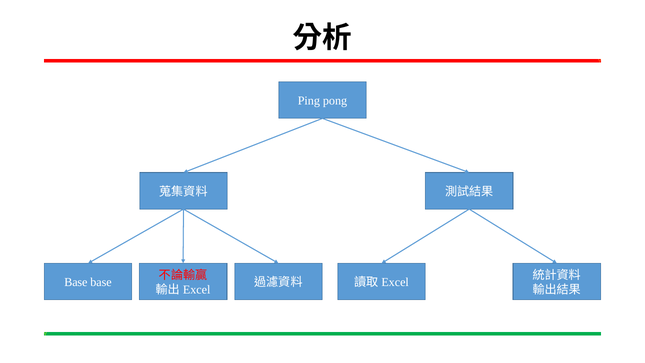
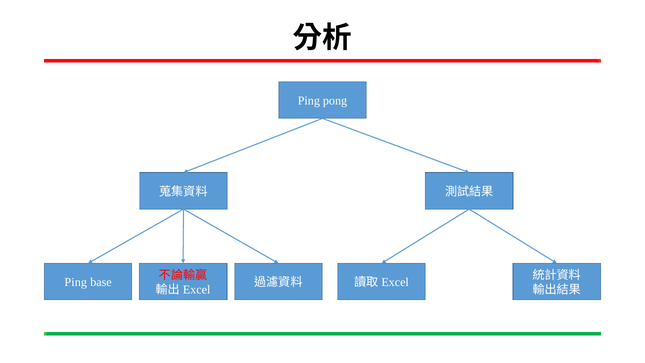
Base: Base -> Ping (76, 282)
